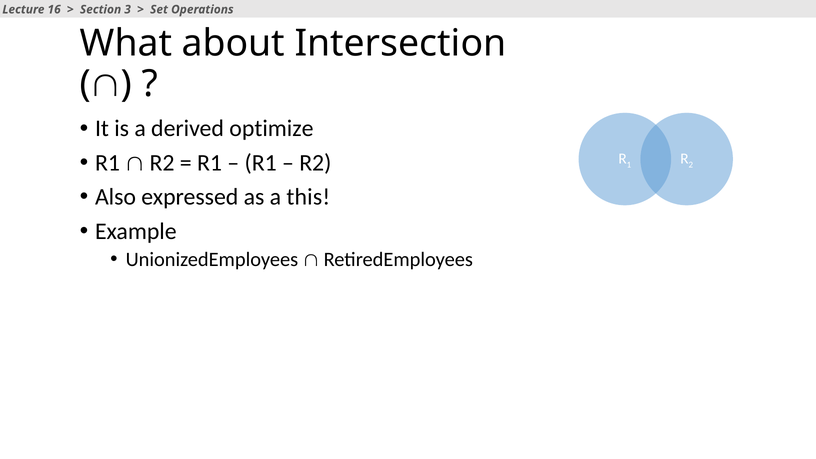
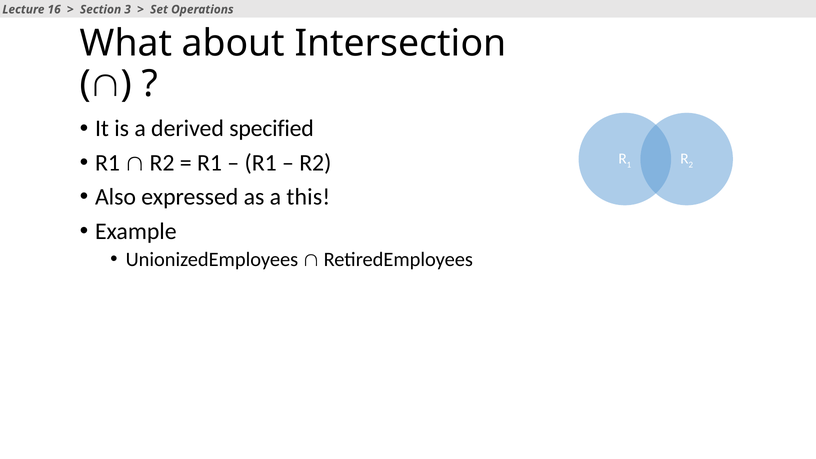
optimize: optimize -> specified (272, 129)
